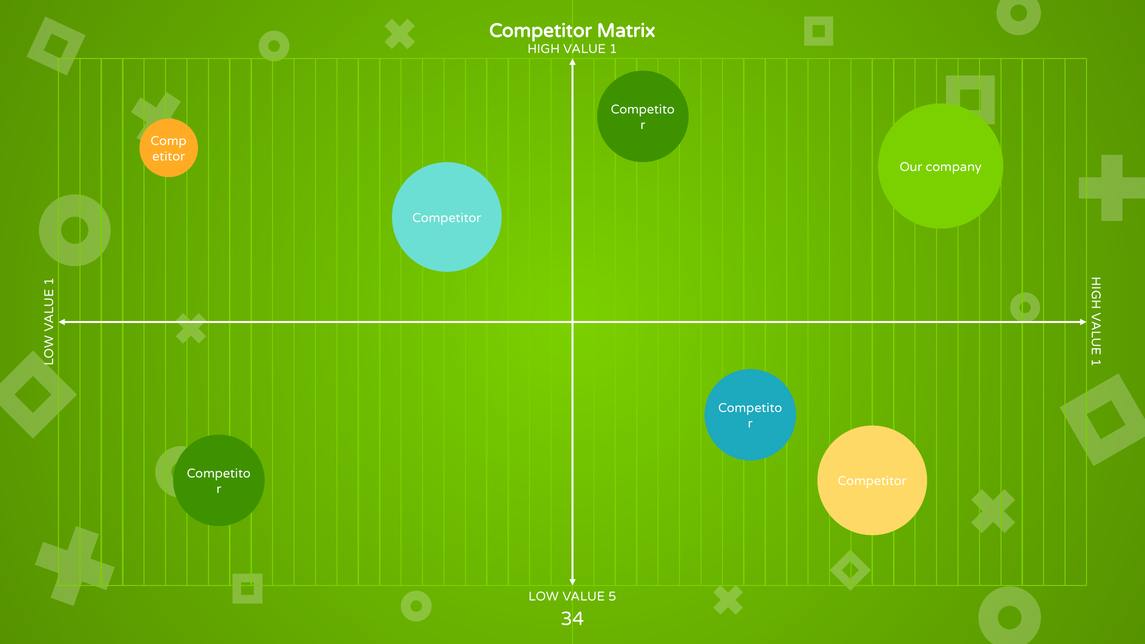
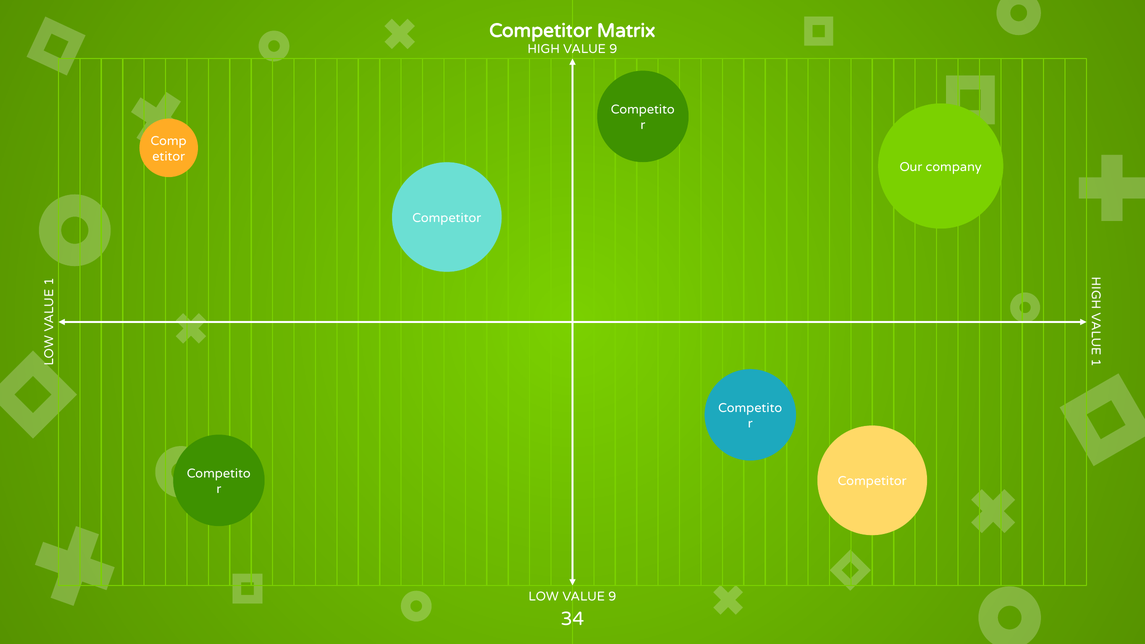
HIGH VALUE 1: 1 -> 9 (613, 49)
LOW VALUE 5: 5 -> 9 (612, 597)
